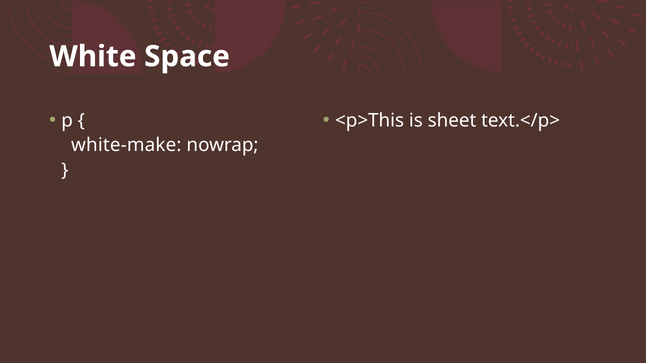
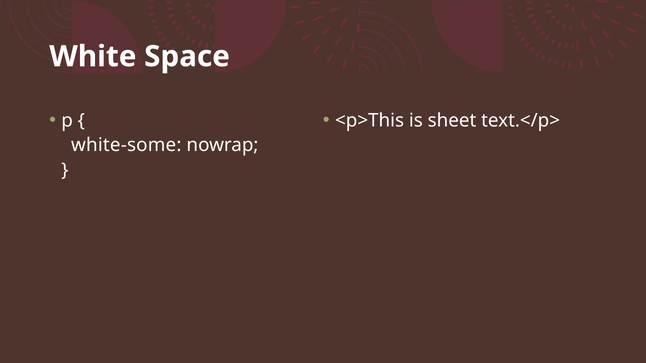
white-make: white-make -> white-some (126, 145)
